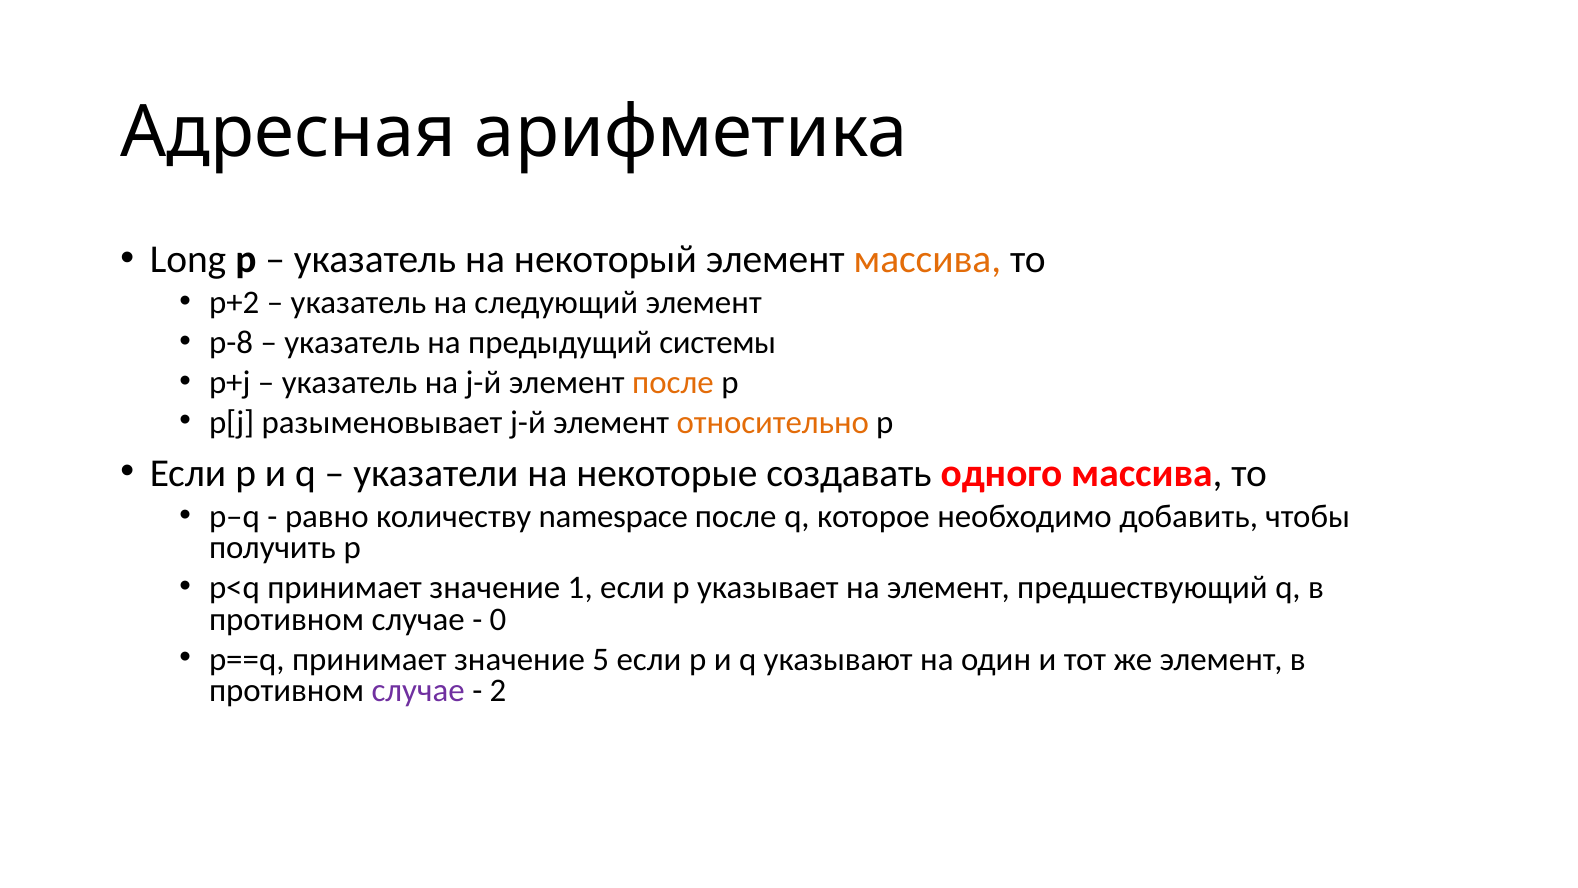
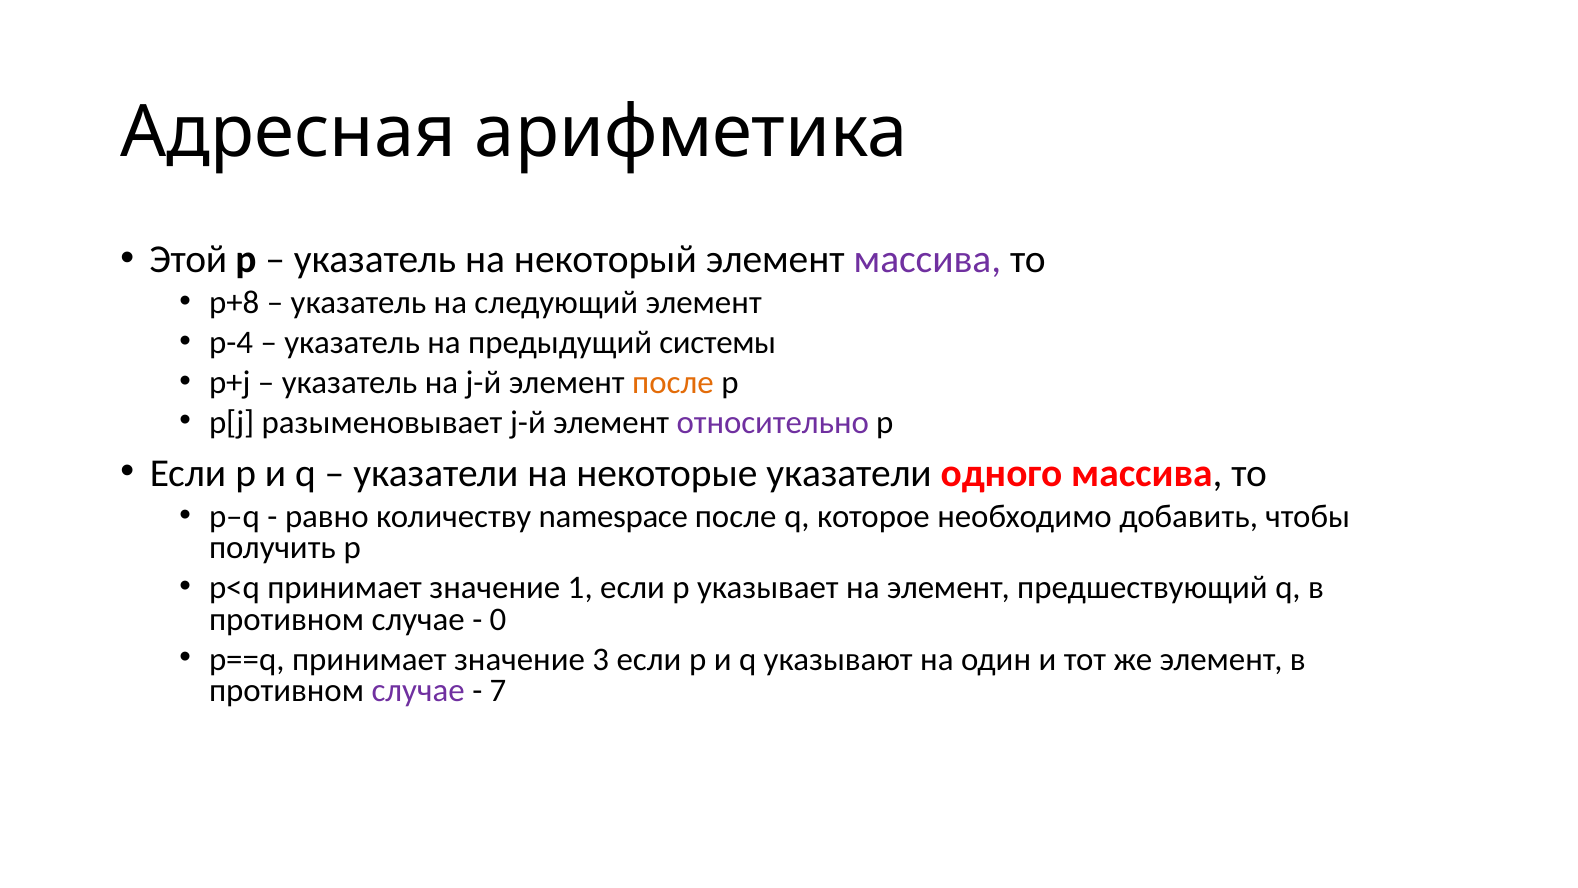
Long: Long -> Этой (188, 259)
массива colour: orange -> purple (927, 259)
p+2: p+2 -> p+8 (234, 303)
p-8: p-8 -> p-4 (231, 342)
относительно colour: orange -> purple (773, 422)
некоторые создавать: создавать -> указатели (849, 473)
5: 5 -> 3 (601, 659)
2: 2 -> 7 (498, 691)
